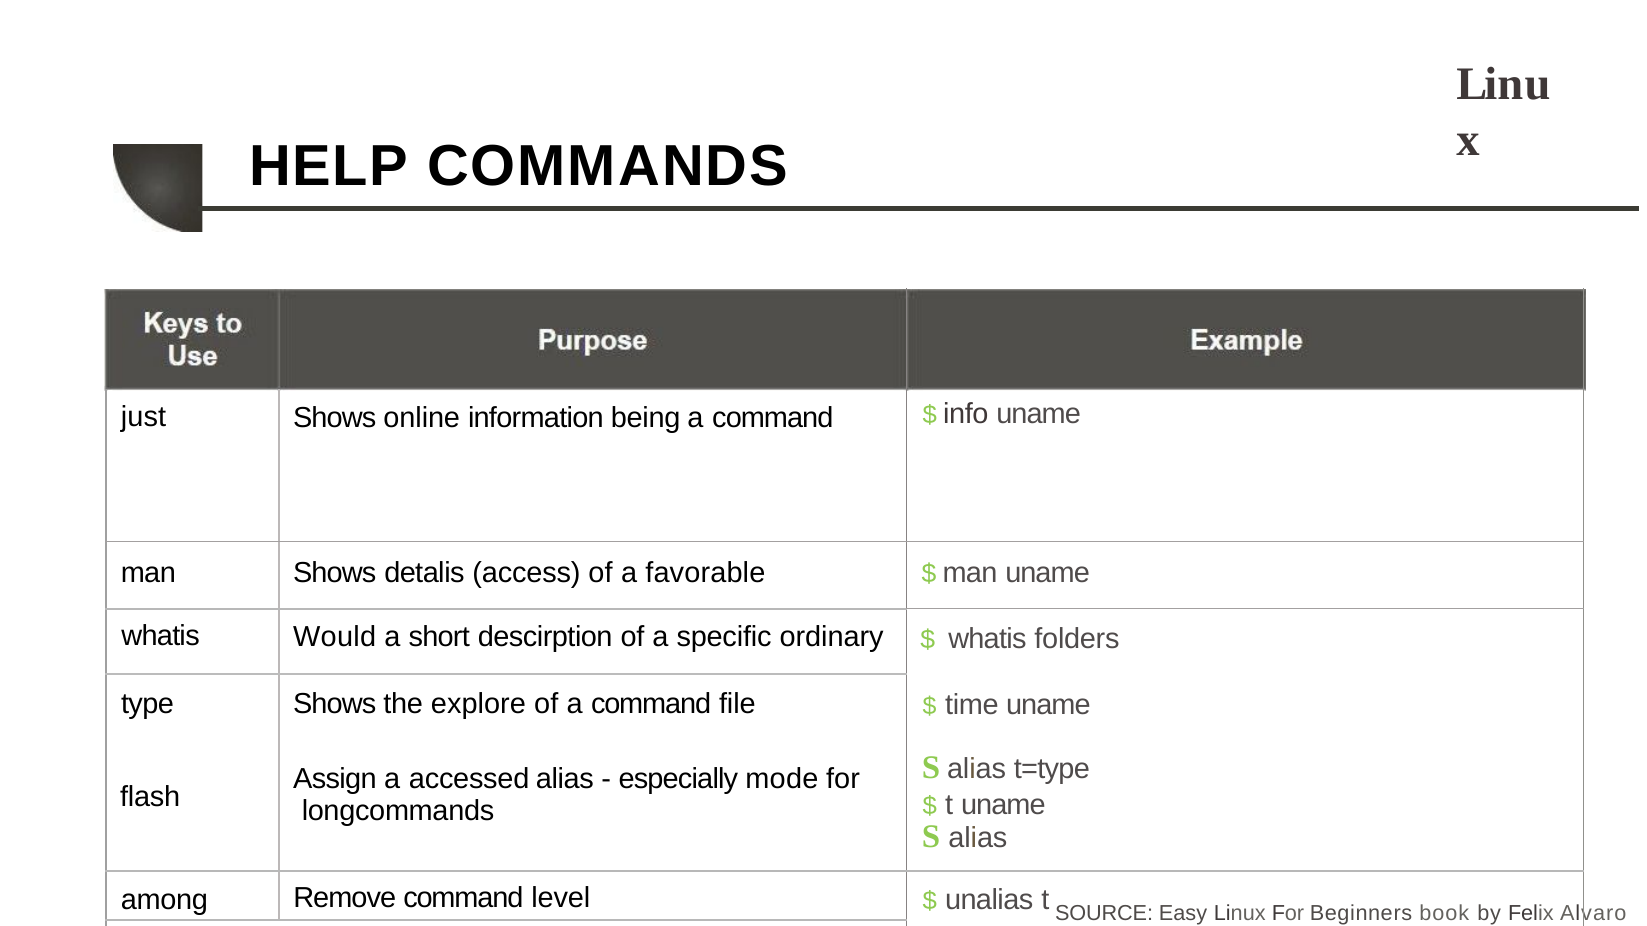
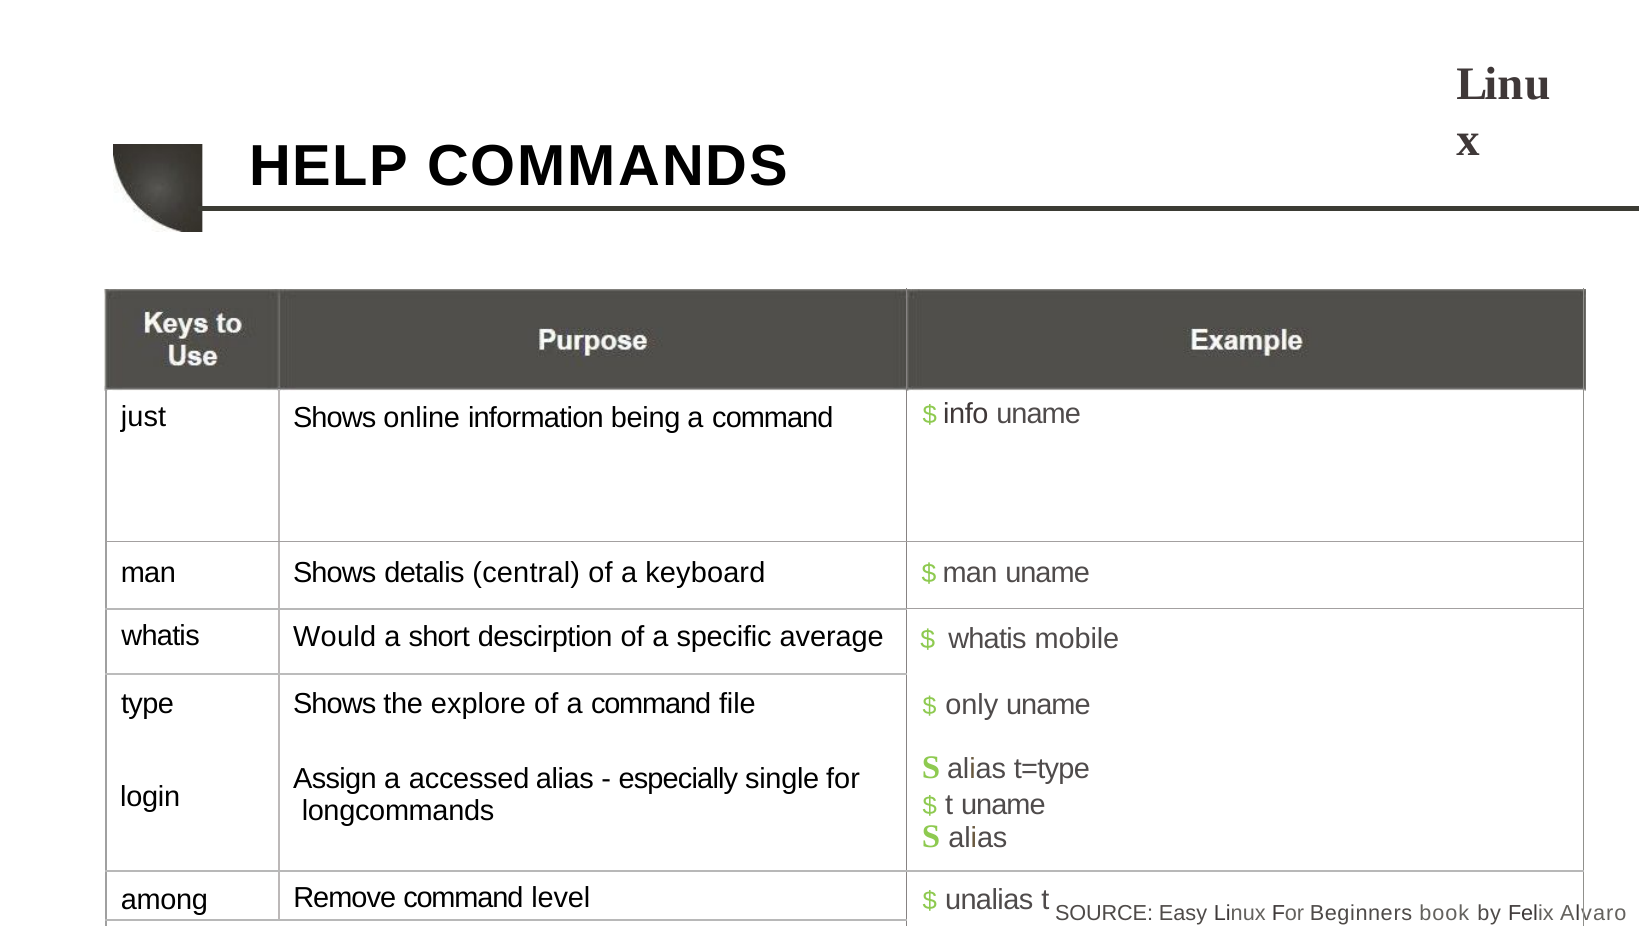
access: access -> central (526, 573)
favorable: favorable -> keyboard (705, 573)
ordinary: ordinary -> average (832, 638)
folders: folders -> mobile (1077, 639)
time: time -> only (972, 705)
mode: mode -> single (782, 779)
flash: flash -> login (150, 798)
